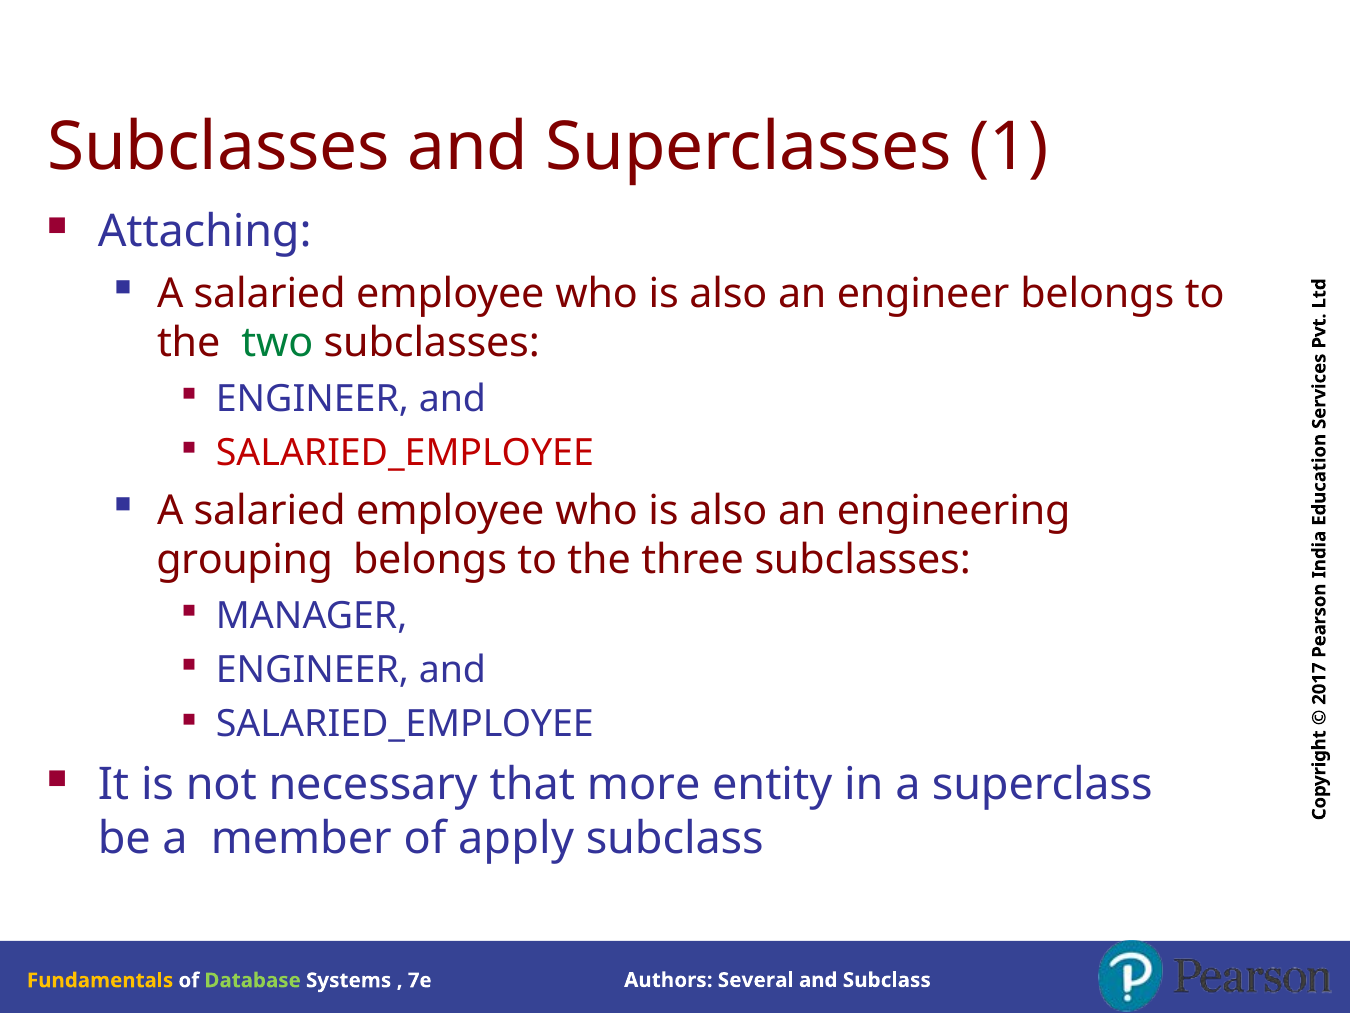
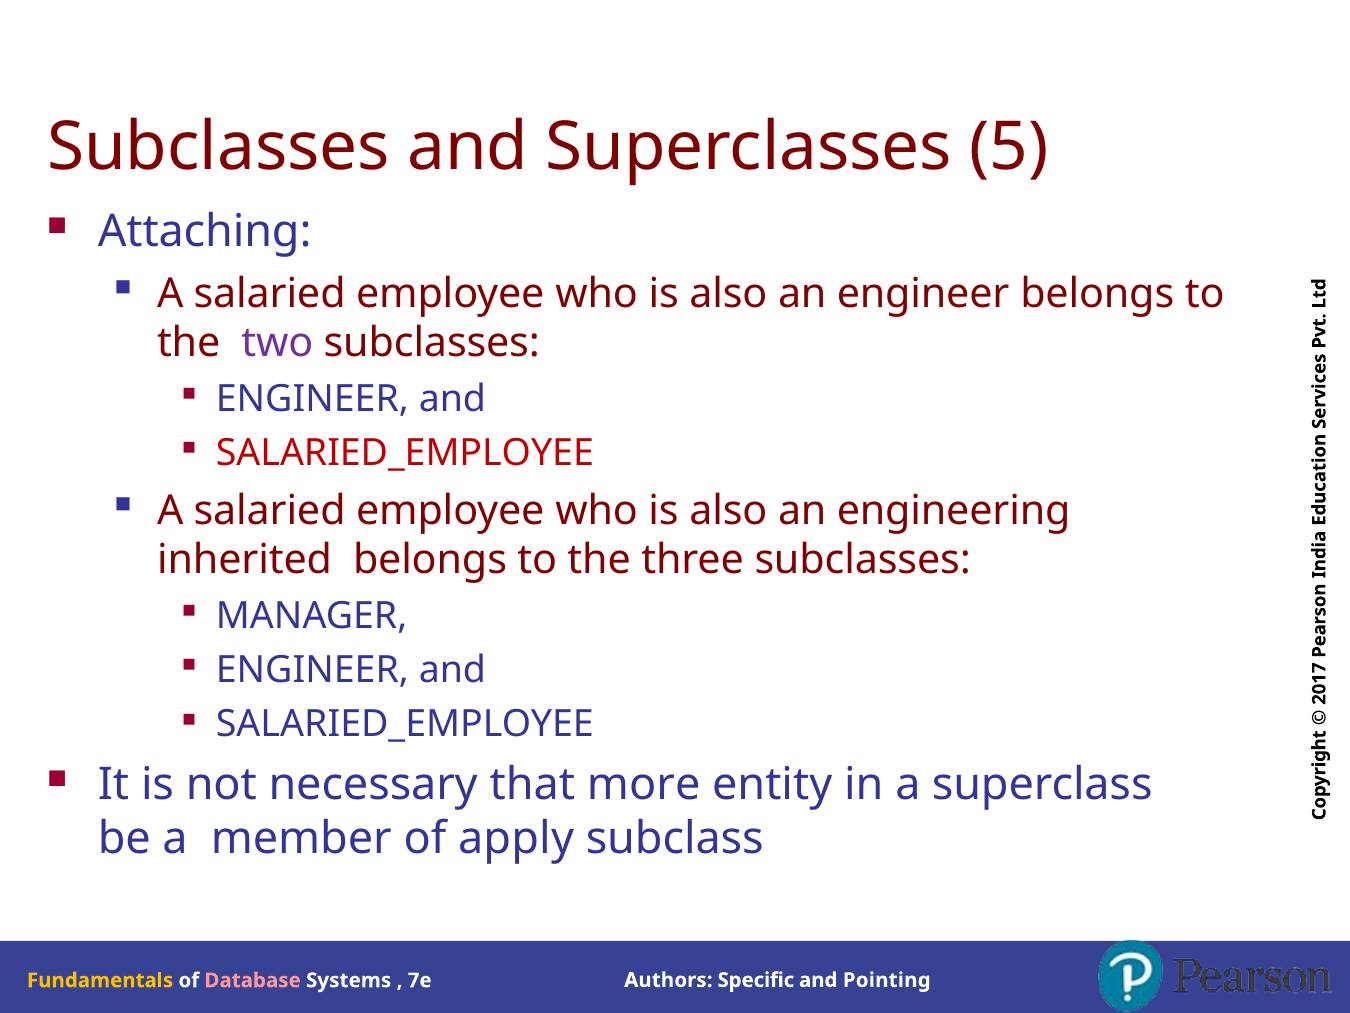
Superclasses 1: 1 -> 5 (1009, 147)
two colour: green -> purple (277, 343)
grouping: grouping -> inherited (245, 560)
Database colour: light green -> pink (253, 980)
Several: Several -> Specific (756, 980)
and Subclass: Subclass -> Pointing (887, 980)
